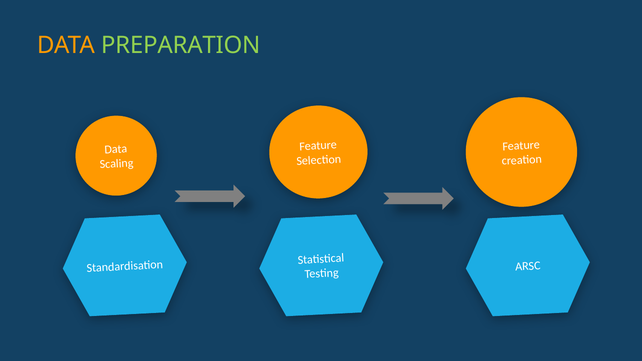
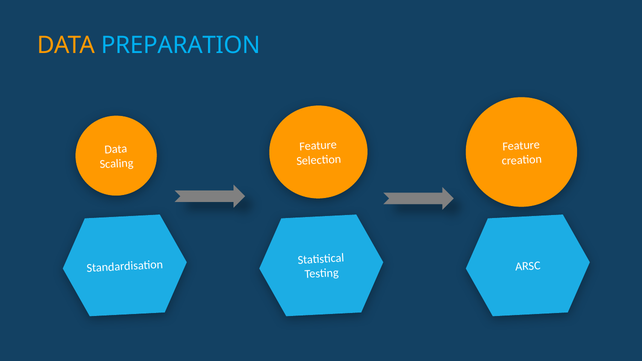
PREPARATION colour: light green -> light blue (181, 45)
